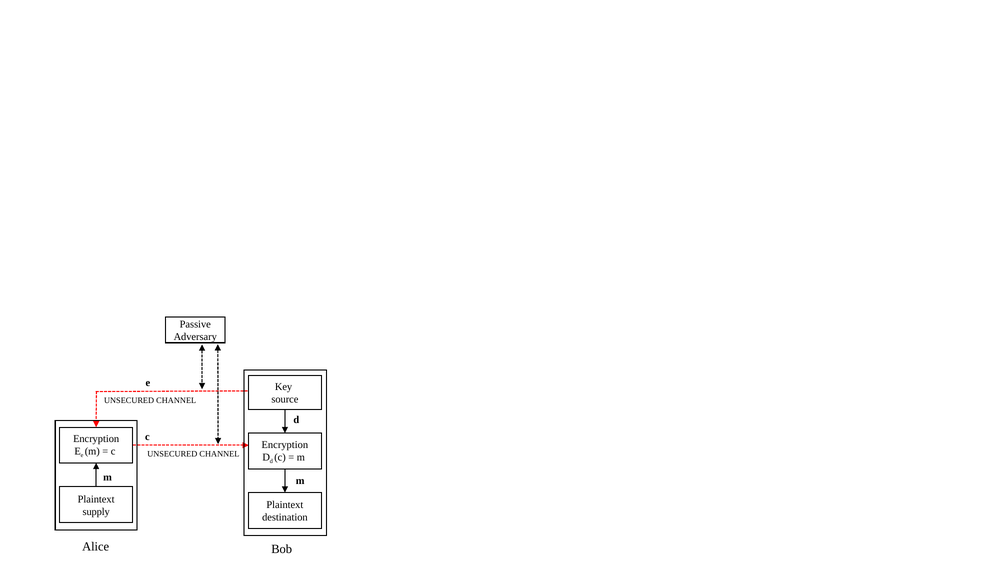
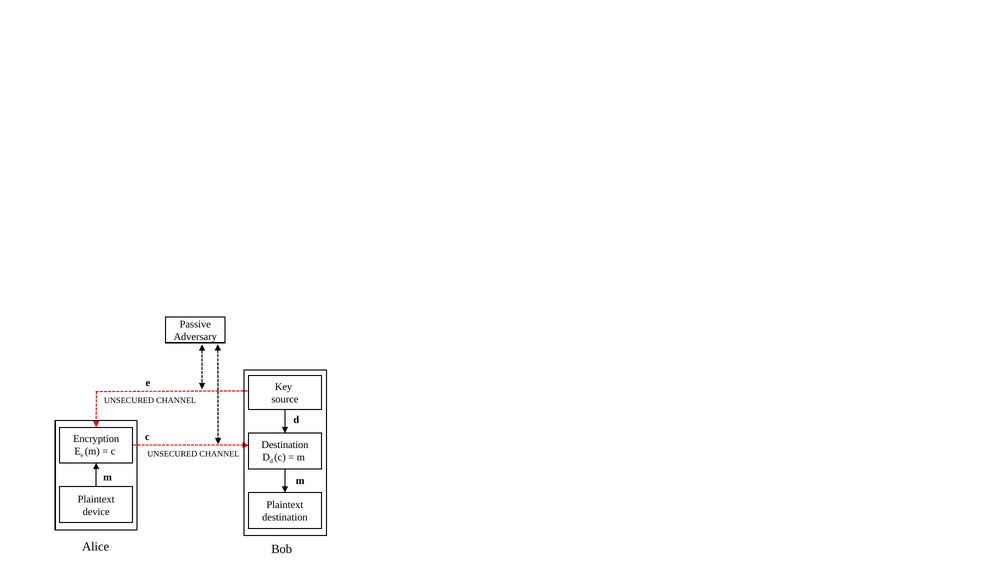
Encryption: Encryption -> Destination (285, 444)
supply: supply -> device (96, 511)
